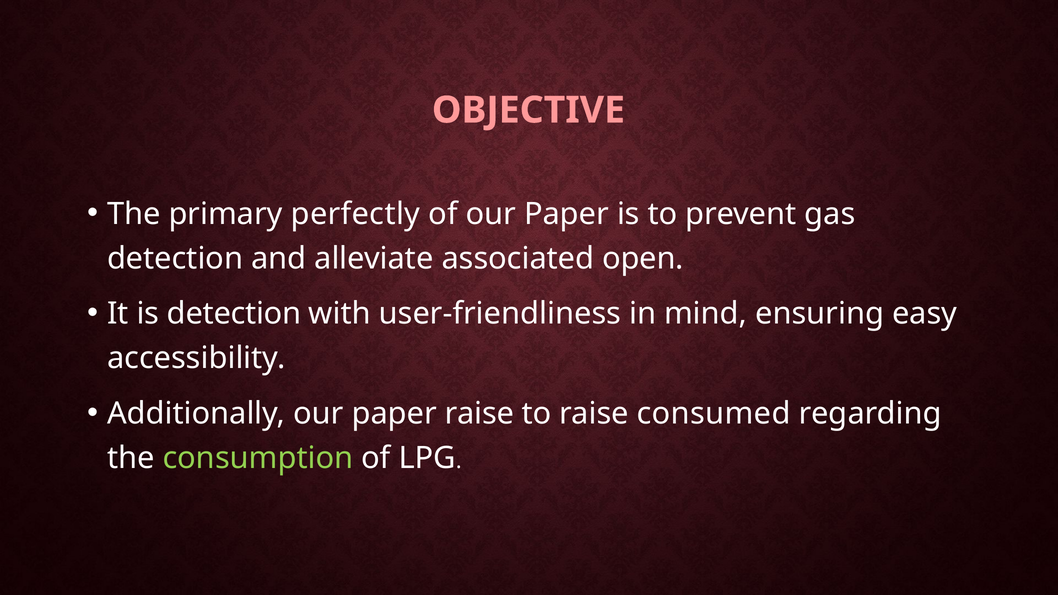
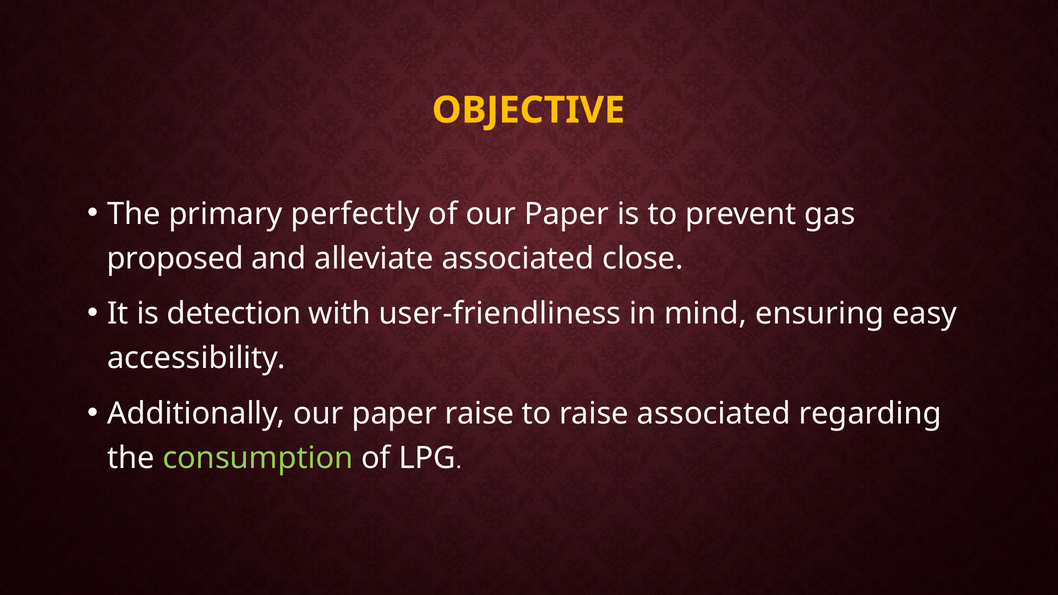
OBJECTIVE colour: pink -> yellow (528, 110)
detection: detection -> proposed (175, 258)
open: open -> close (643, 258)
raise consumed: consumed -> associated (714, 414)
